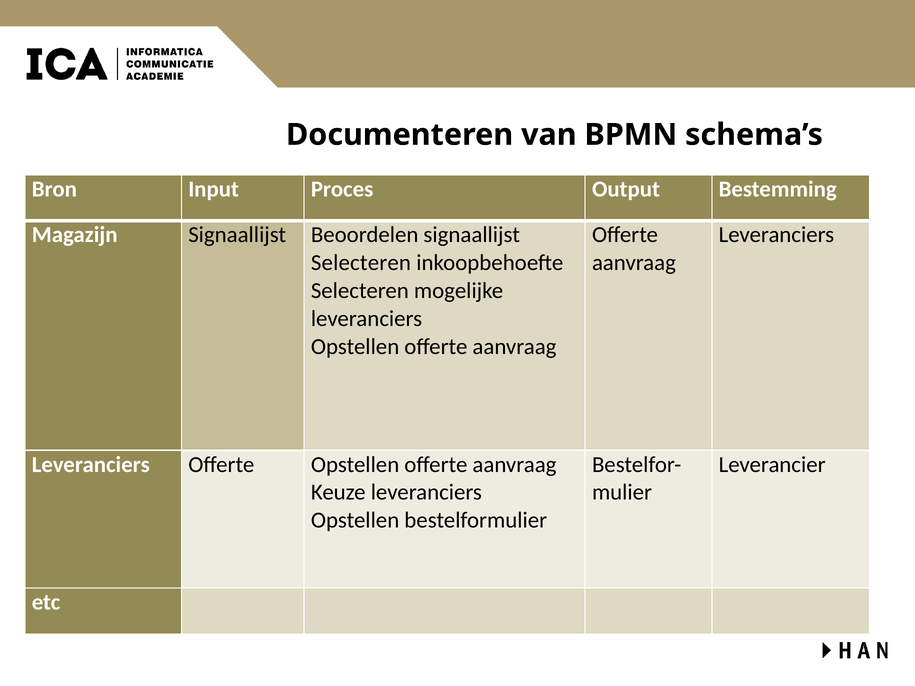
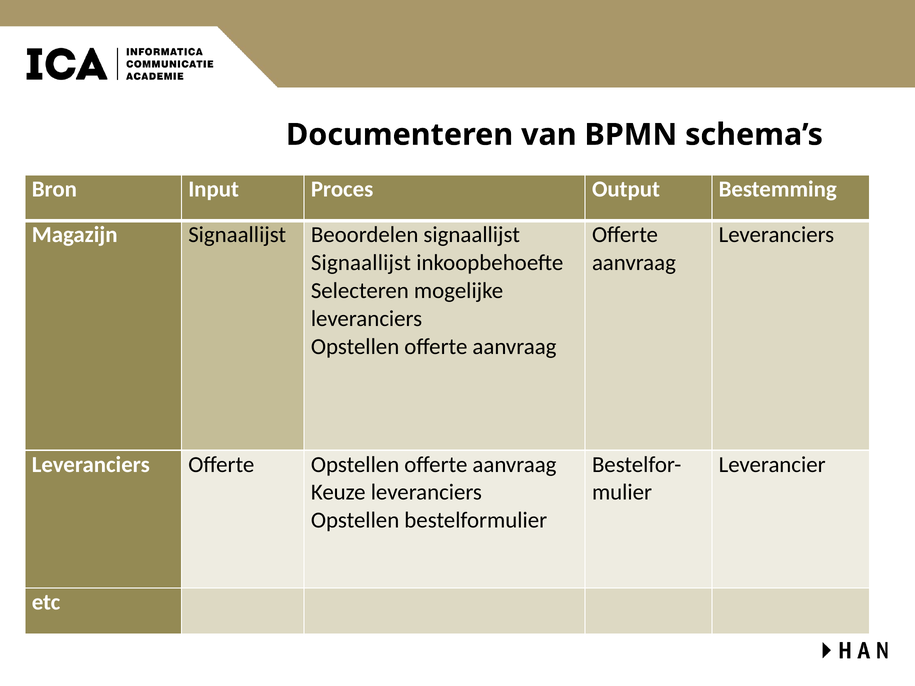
Selecteren: Selecteren -> Signaallijst (361, 263)
